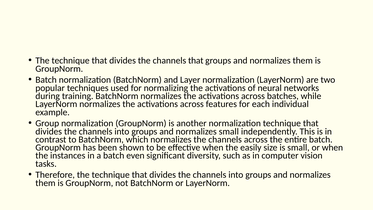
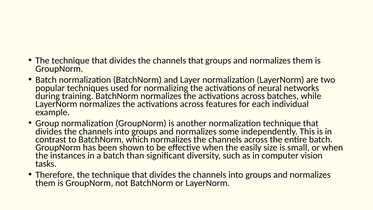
normalizes small: small -> some (229, 131)
even: even -> than (135, 156)
